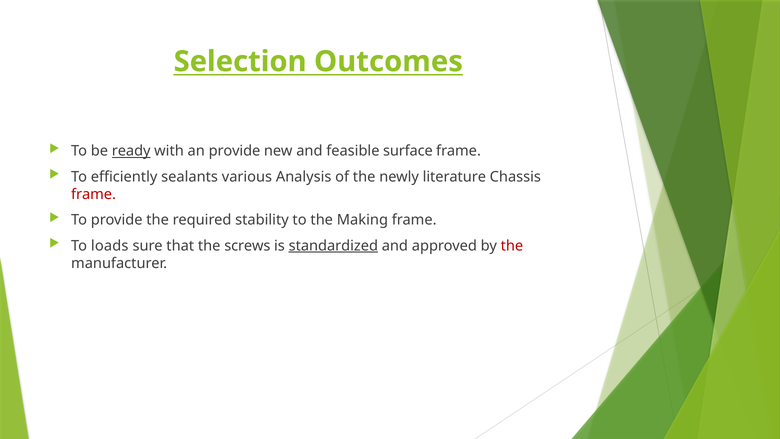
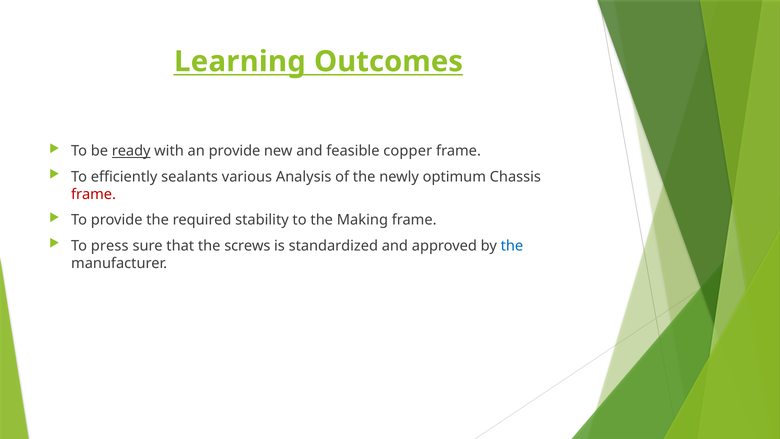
Selection: Selection -> Learning (240, 62)
surface: surface -> copper (408, 151)
literature: literature -> optimum (454, 177)
loads: loads -> press (110, 246)
standardized underline: present -> none (333, 246)
the colour: red -> blue (512, 246)
